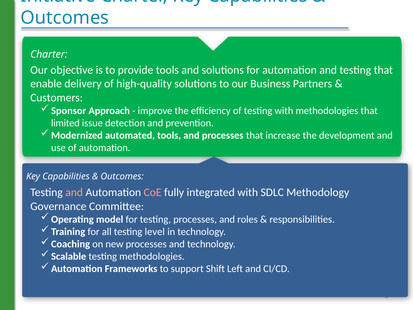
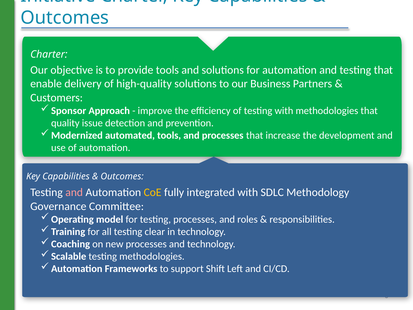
limited: limited -> quality (65, 123)
CoE colour: pink -> yellow (153, 192)
level: level -> clear (155, 231)
